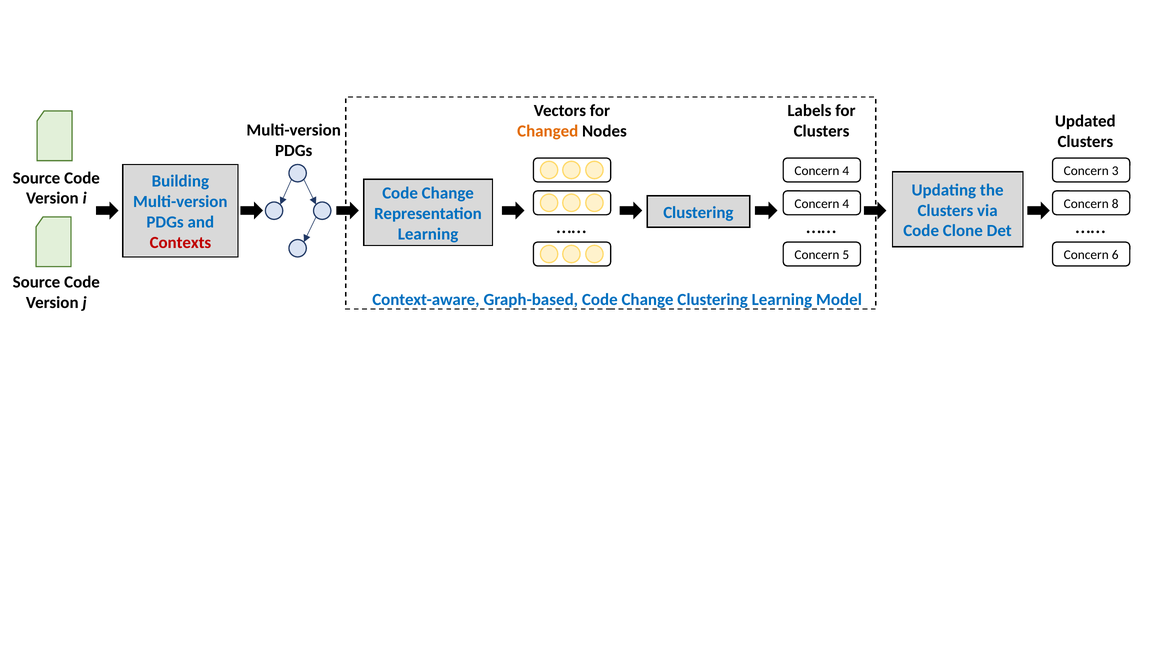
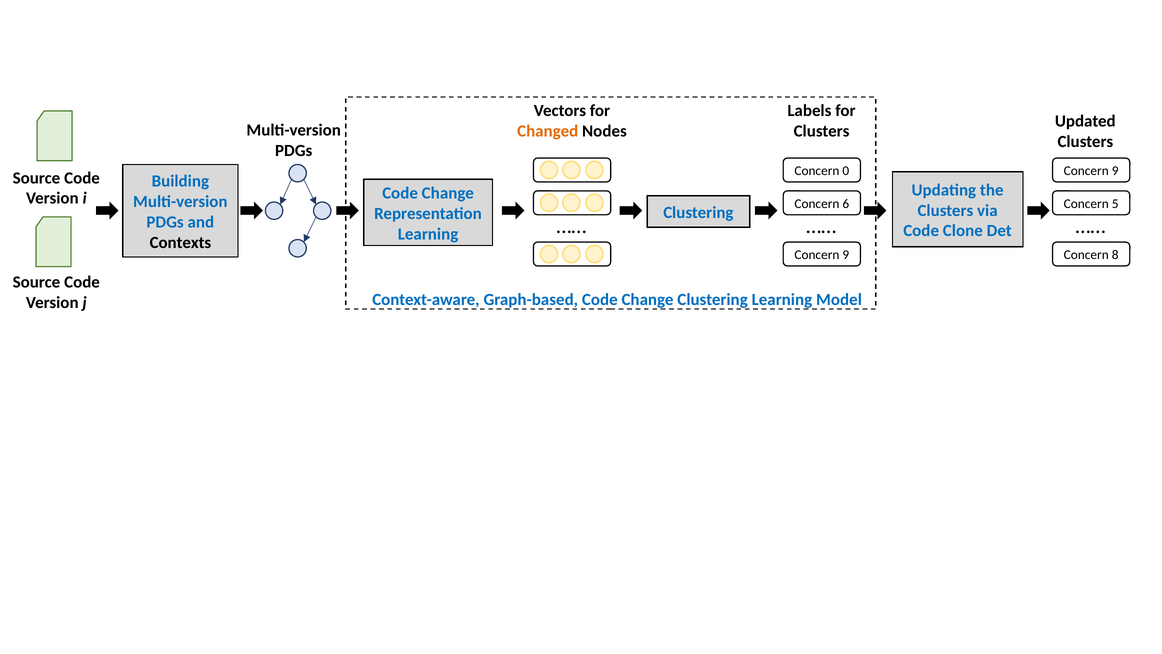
4: 4 -> 0 (846, 171)
3: 3 -> 9 (1115, 171)
4: 4 -> 6 (846, 204)
8: 8 -> 5 (1115, 204)
Contexts colour: red -> black (180, 242)
5: 5 -> 9 (846, 255)
6: 6 -> 8 (1115, 255)
